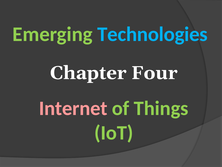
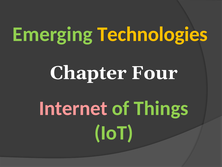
Technologies colour: light blue -> yellow (152, 34)
